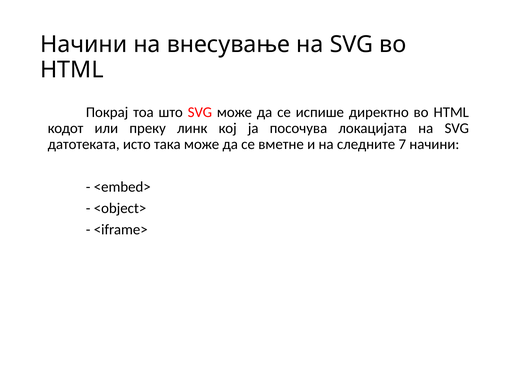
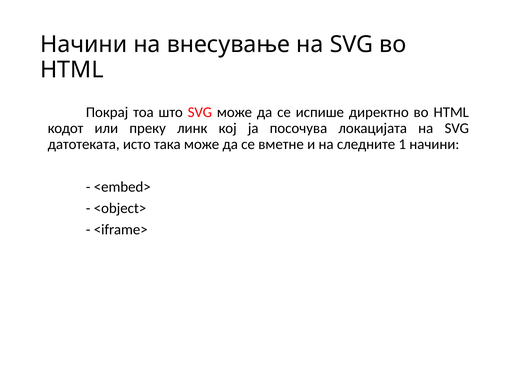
7: 7 -> 1 (402, 144)
